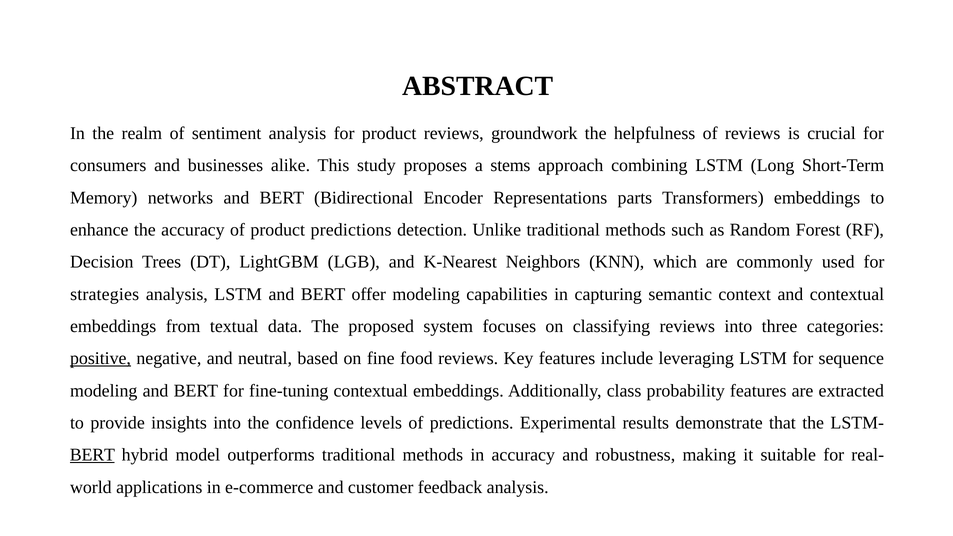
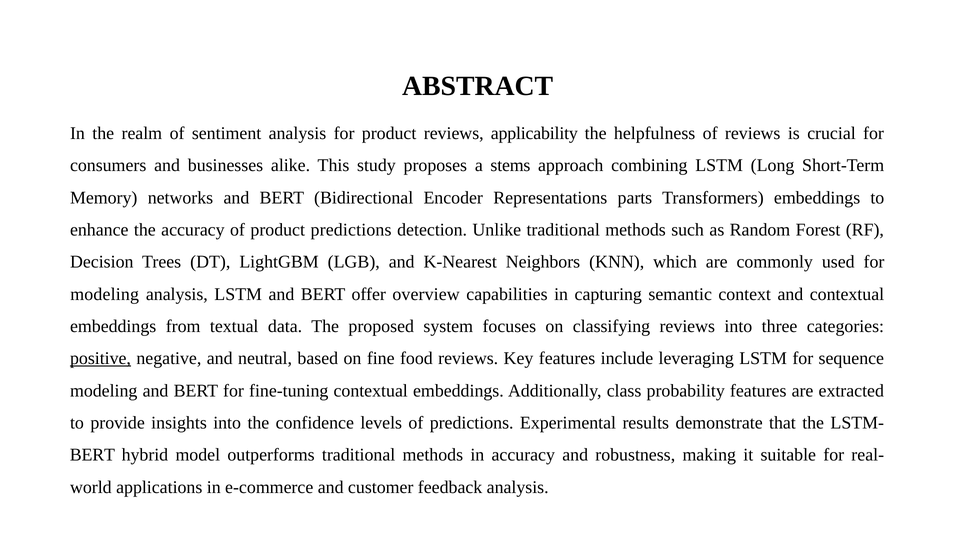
groundwork: groundwork -> applicability (534, 133)
strategies: strategies -> modeling (105, 294)
offer modeling: modeling -> overview (426, 294)
BERT underline: present -> none (92, 455)
